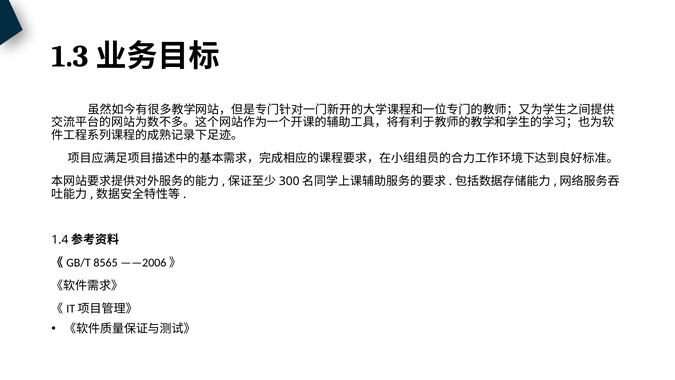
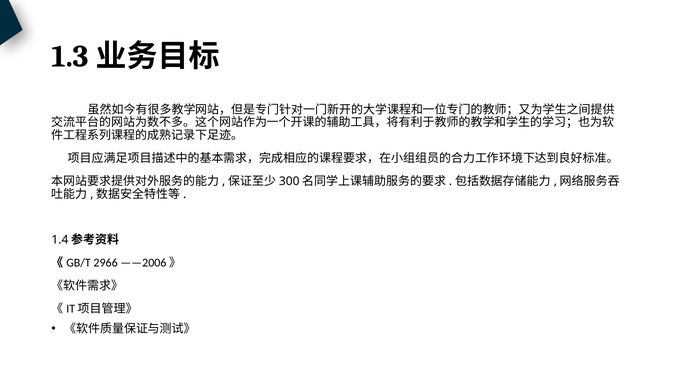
8565: 8565 -> 2966 (106, 263)
